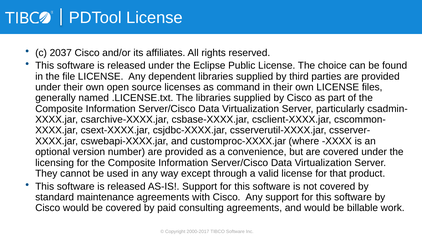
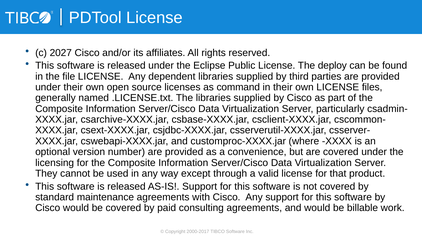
2037: 2037 -> 2027 (61, 53)
choice: choice -> deploy (332, 65)
